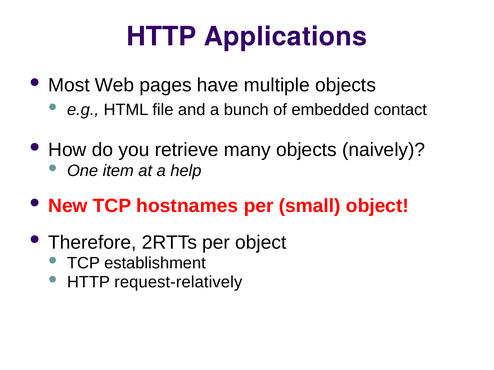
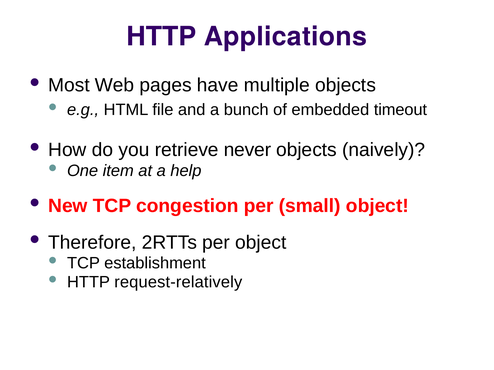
contact: contact -> timeout (400, 110)
many: many -> never (247, 150)
hostnames: hostnames -> congestion (187, 206)
